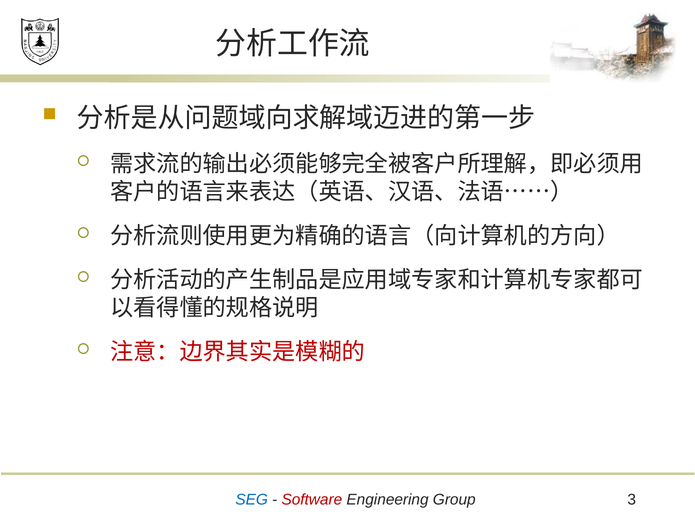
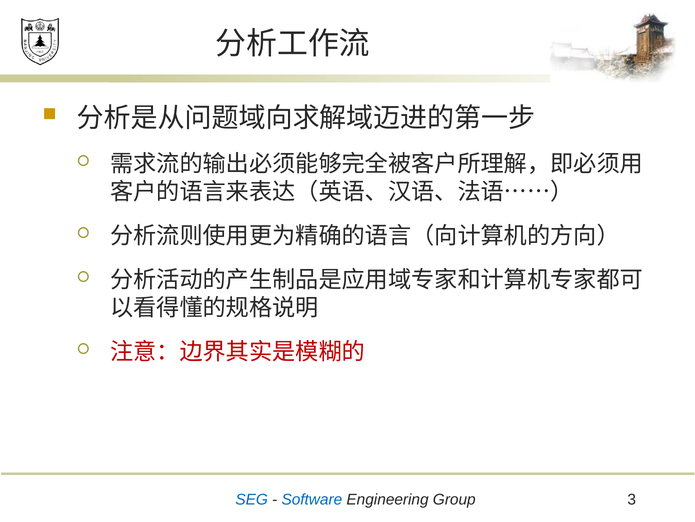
Software colour: red -> blue (312, 499)
